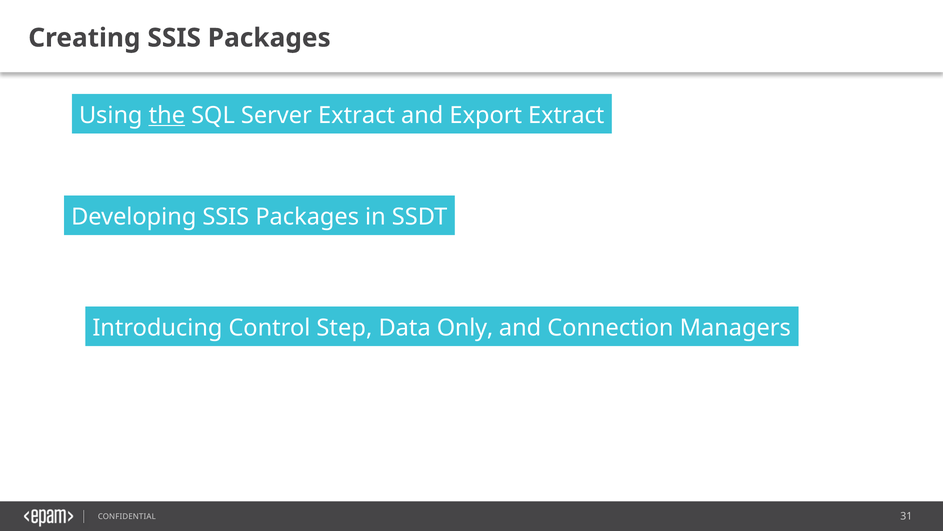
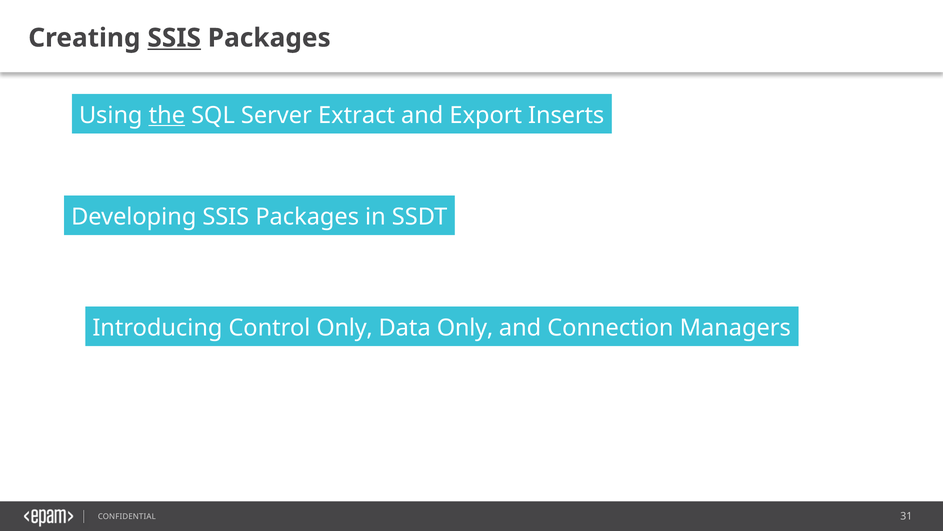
SSIS underline: none -> present (174, 38)
Export Extract: Extract -> Inserts (566, 115)
Control Step: Step -> Only (345, 328)
